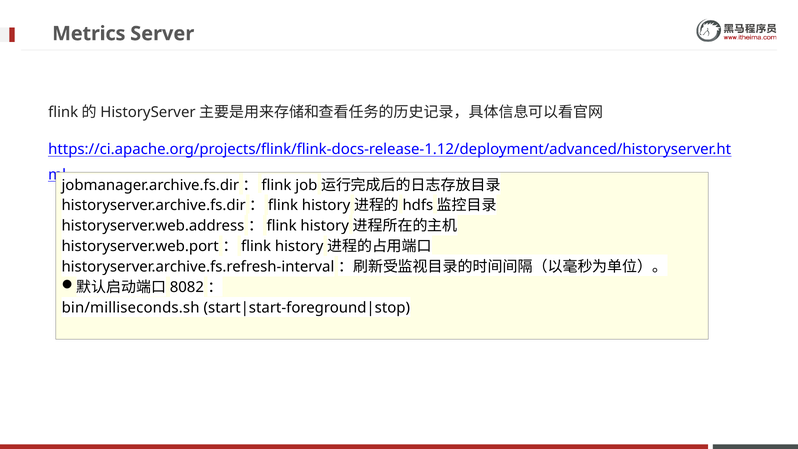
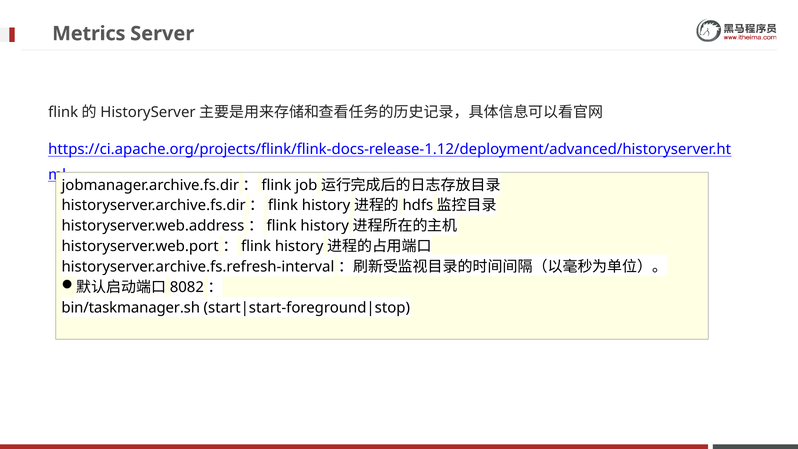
bin/milliseconds.sh: bin/milliseconds.sh -> bin/taskmanager.sh (131, 308)
